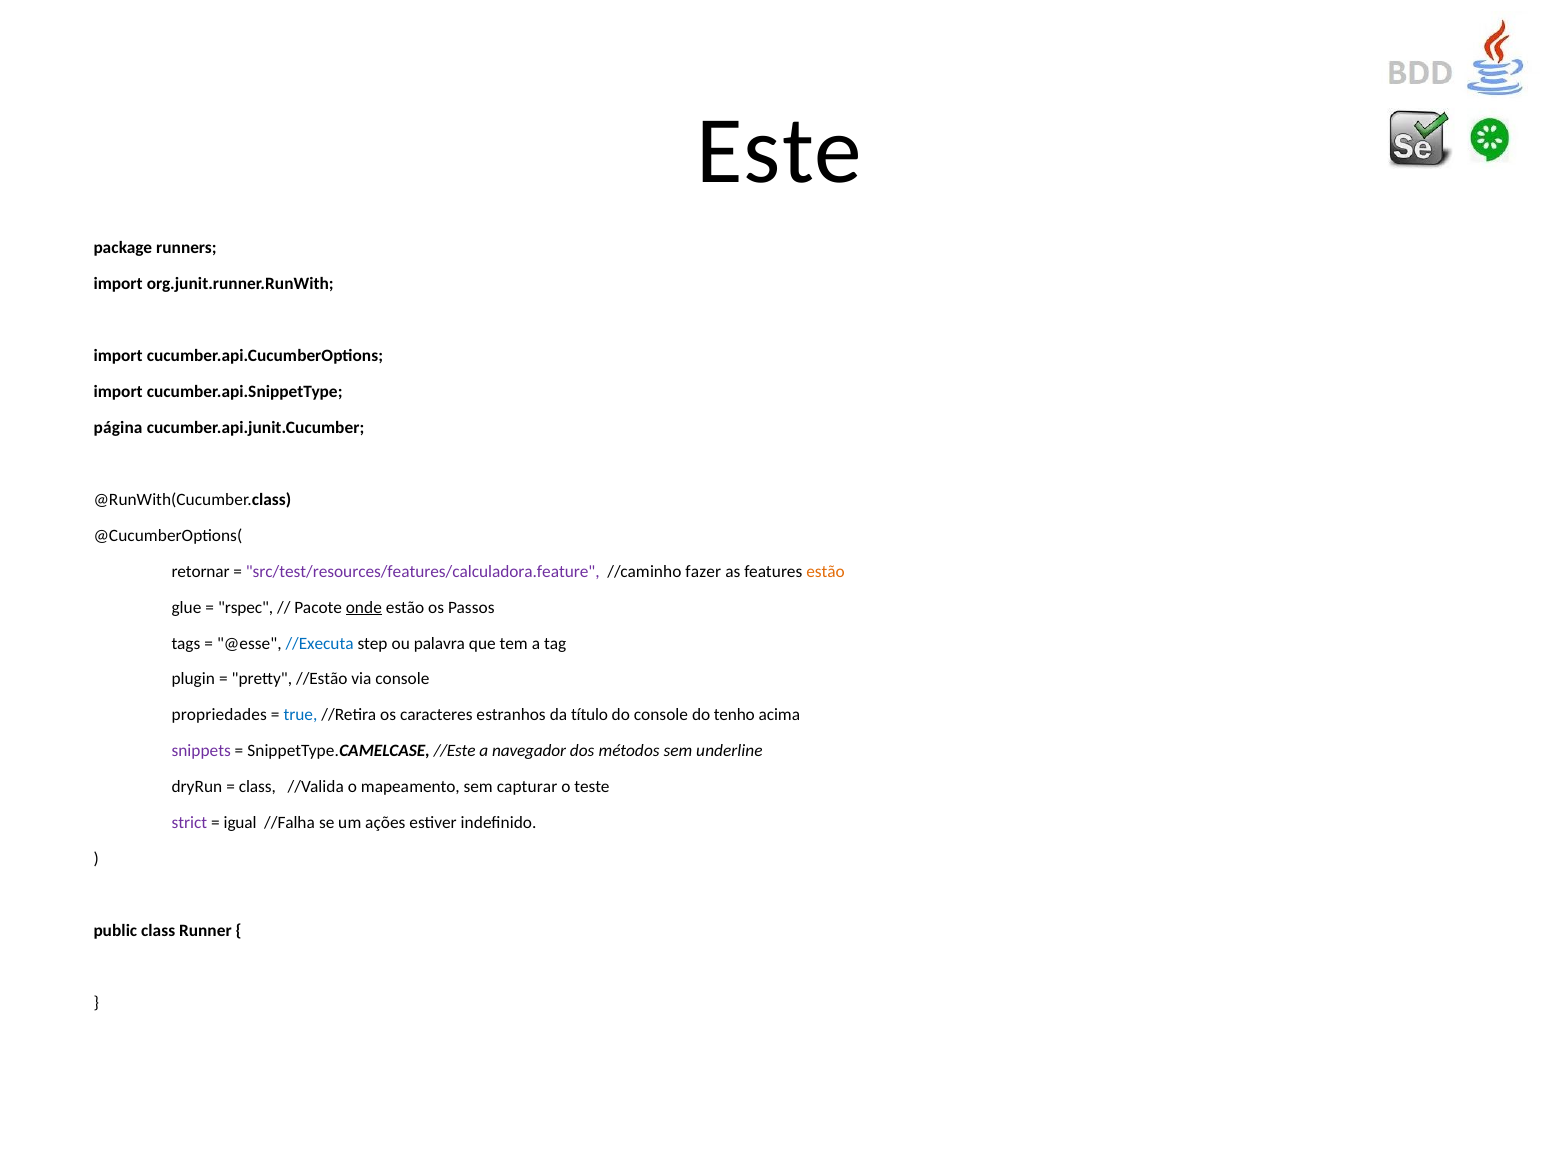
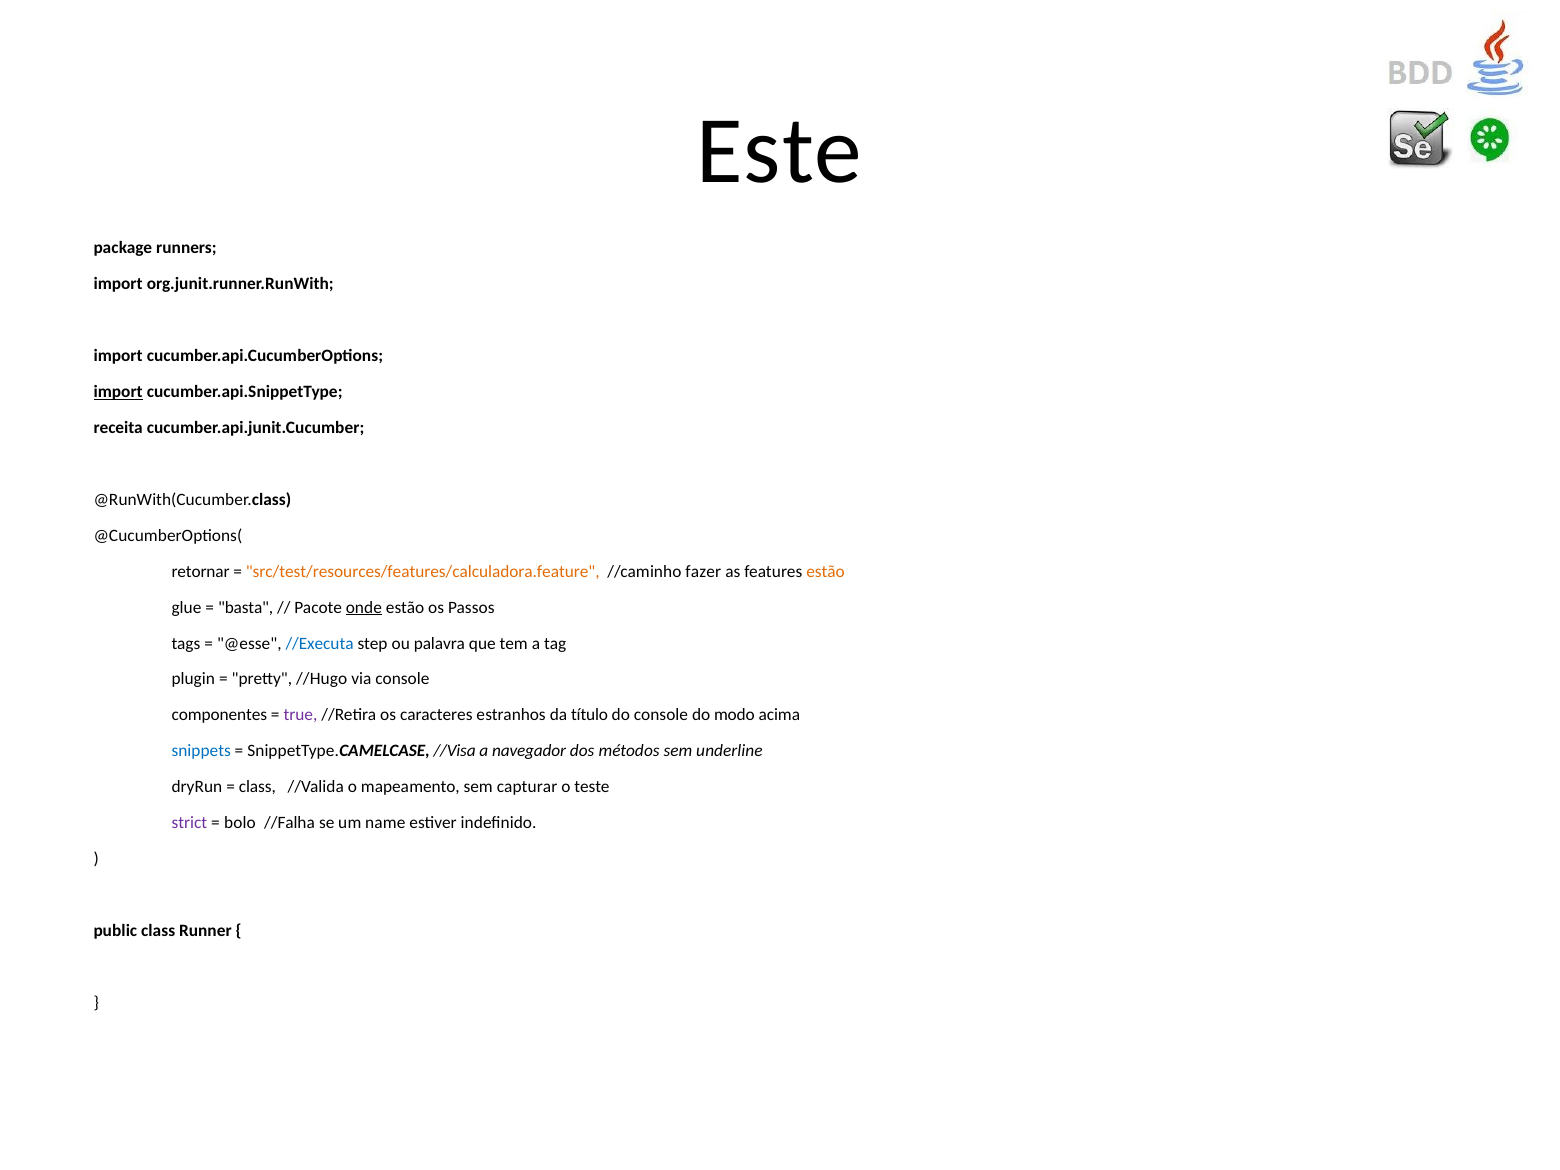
import underline: none -> present (118, 392)
página: página -> receita (118, 428)
src/test/resources/features/calculadora.feature colour: purple -> orange (423, 571)
rspec: rspec -> basta (246, 607)
//Estão: //Estão -> //Hugo (322, 679)
propriedades: propriedades -> componentes (219, 715)
true colour: blue -> purple (300, 715)
tenho: tenho -> modo (734, 715)
snippets colour: purple -> blue (201, 751)
//Este: //Este -> //Visa (455, 751)
igual: igual -> bolo (240, 823)
ações: ações -> name (385, 823)
